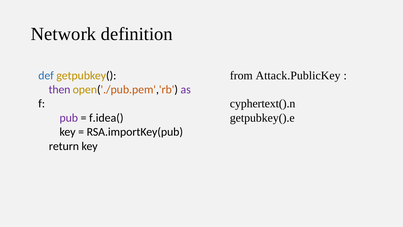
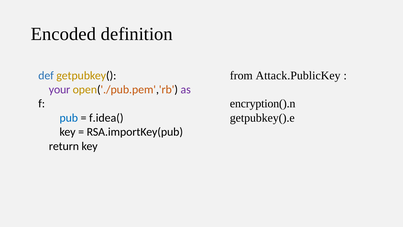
Network: Network -> Encoded (63, 34)
then: then -> your (60, 89)
cyphertext().n: cyphertext().n -> encryption().n (263, 104)
pub colour: purple -> blue (69, 118)
